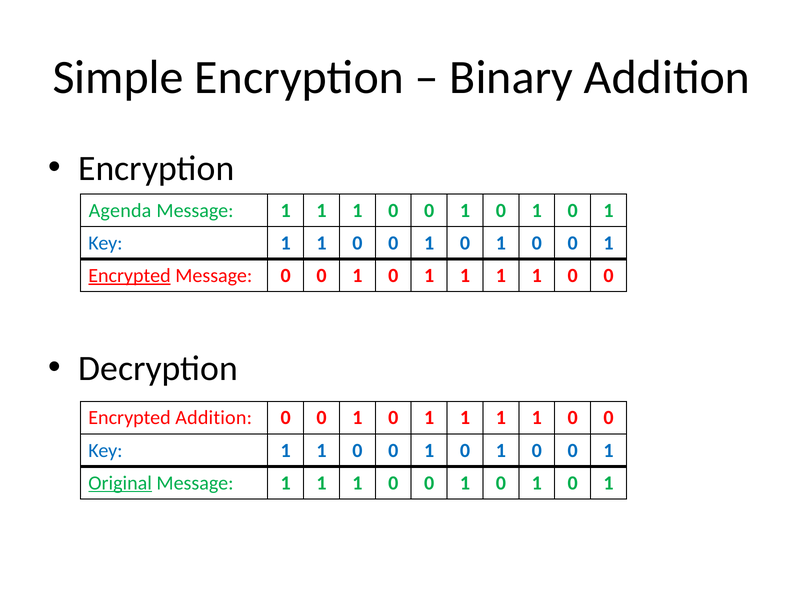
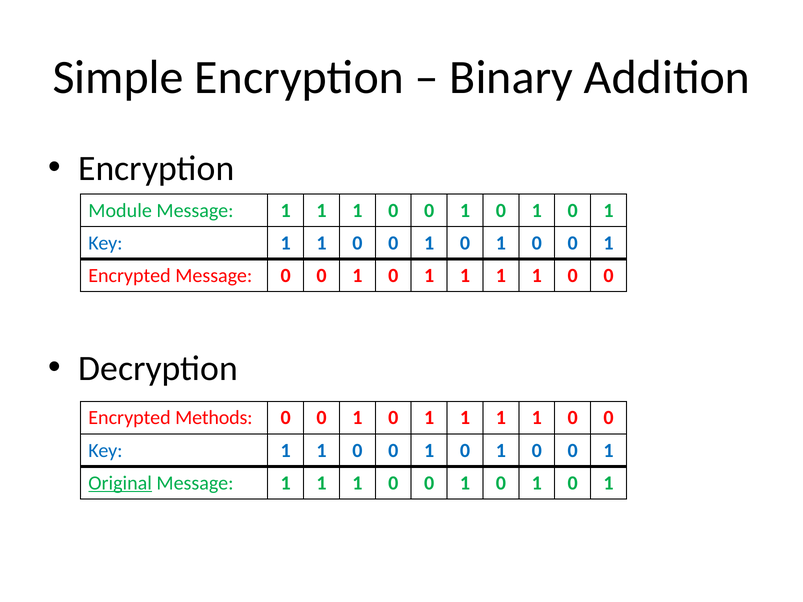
Agenda: Agenda -> Module (120, 211)
Encrypted underline: present -> none (130, 276)
Encrypted Addition: Addition -> Methods (214, 418)
